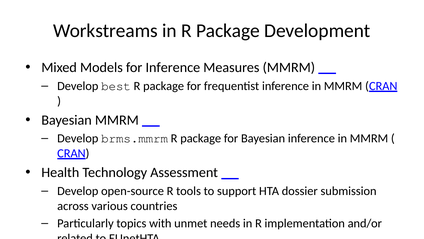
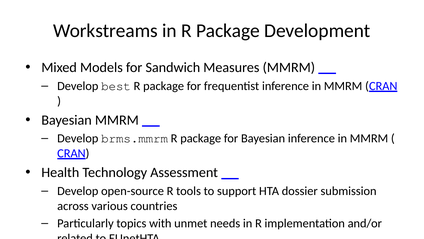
for Inference: Inference -> Sandwich (173, 67)
